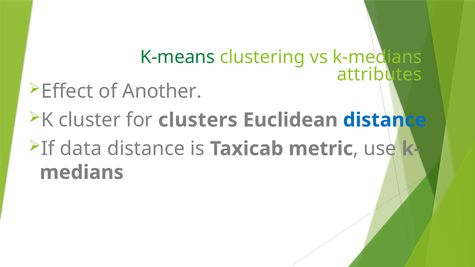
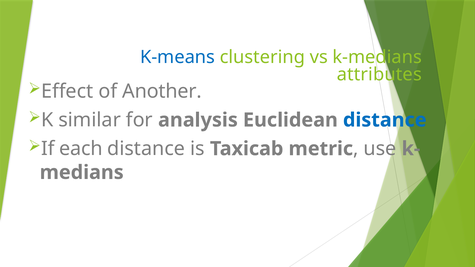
K-means colour: green -> blue (178, 57)
cluster: cluster -> similar (90, 120)
clusters: clusters -> analysis (198, 120)
data: data -> each (81, 149)
